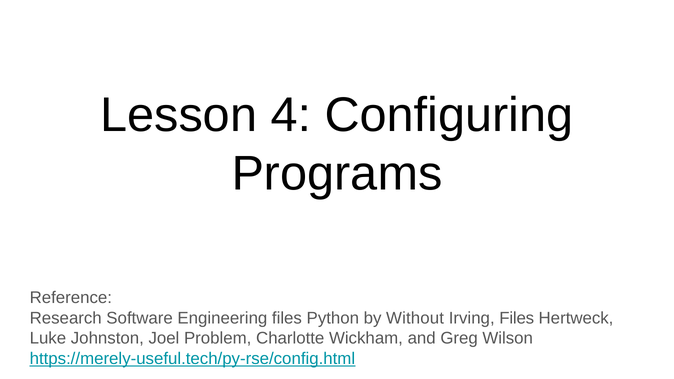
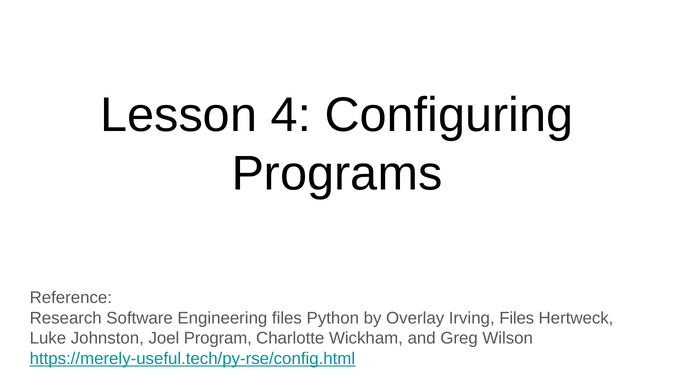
Without: Without -> Overlay (415, 318)
Problem: Problem -> Program (218, 338)
